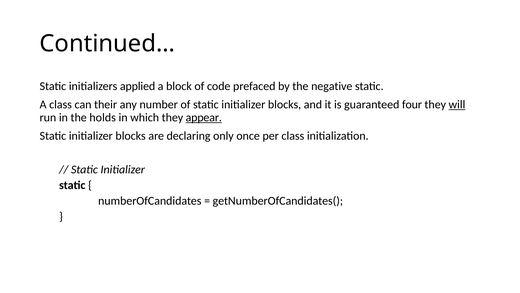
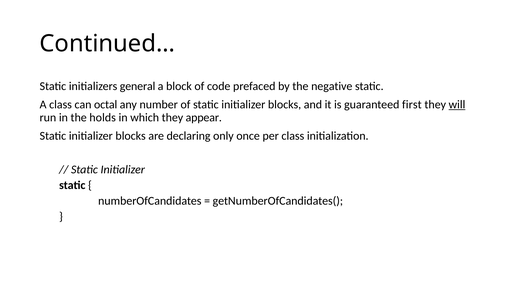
applied: applied -> general (138, 86)
their: their -> octal (106, 104)
four: four -> first (412, 104)
appear underline: present -> none (204, 117)
